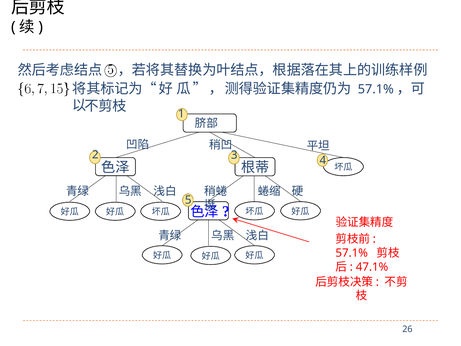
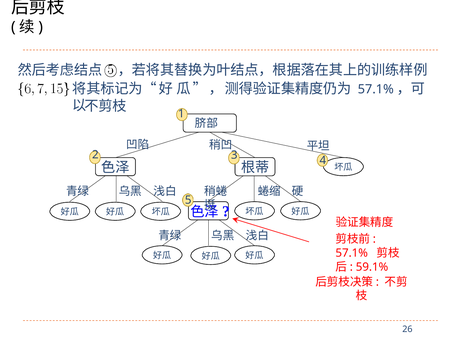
47.1%: 47.1% -> 59.1% (372, 267)
